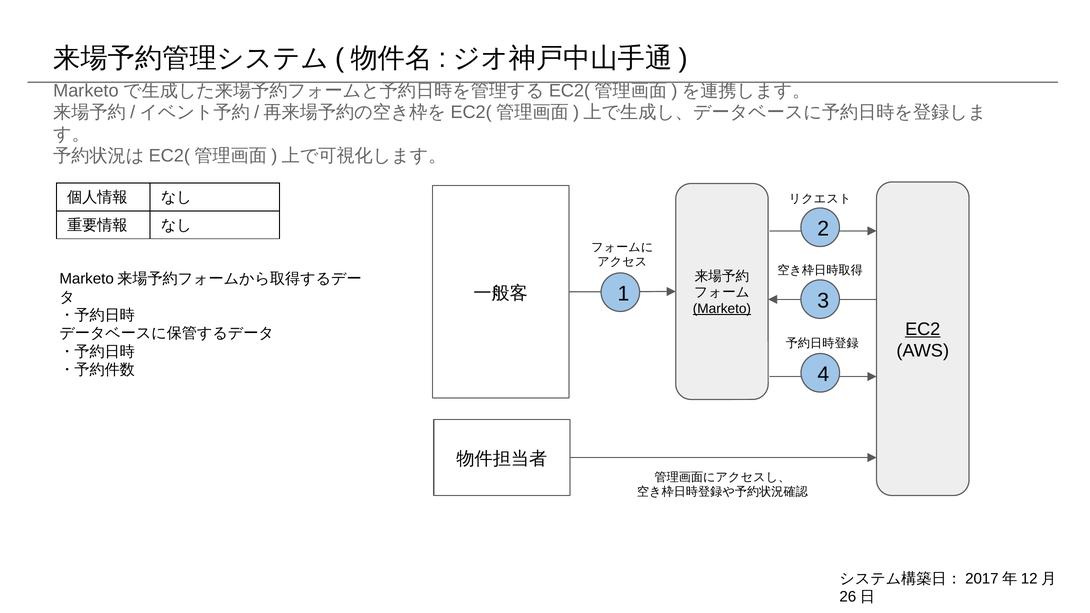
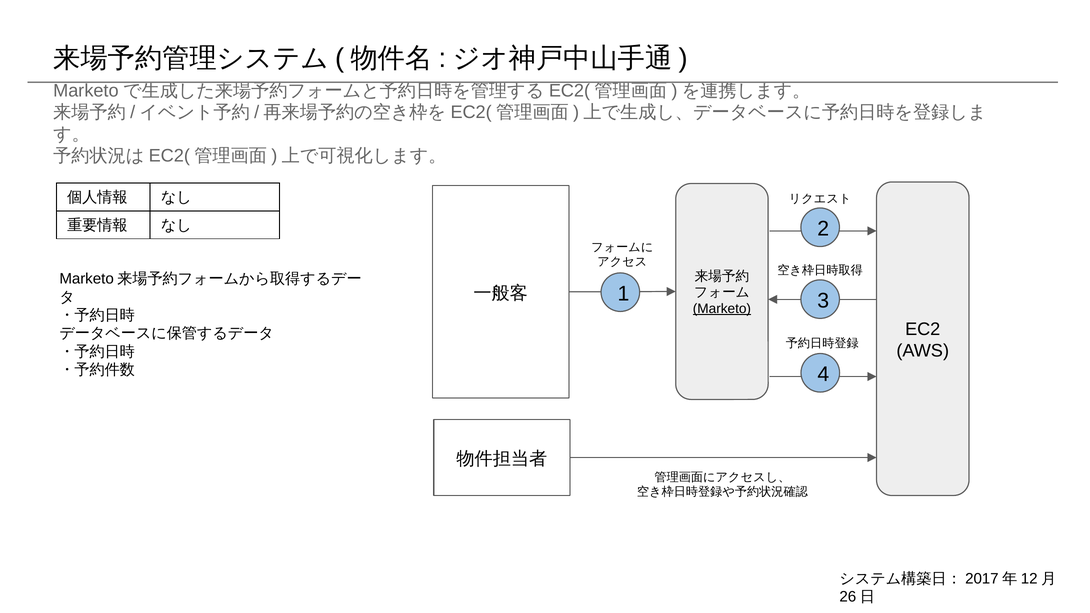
EC2 underline: present -> none (923, 329)
